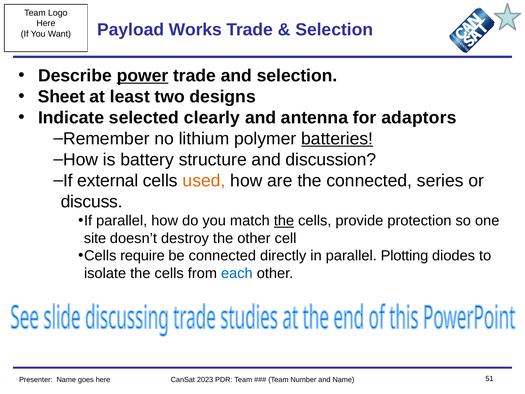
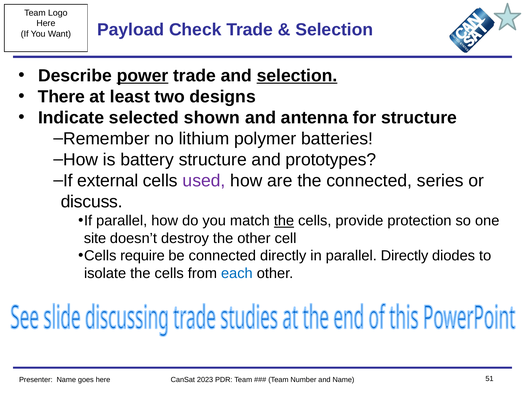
Works: Works -> Check (195, 30)
selection underline: none -> present (297, 76)
Sheet: Sheet -> There (61, 97)
clearly: clearly -> shown (212, 118)
for adaptors: adaptors -> structure (419, 118)
batteries underline: present -> none (337, 139)
discussion: discussion -> prototypes (331, 160)
used colour: orange -> purple (204, 181)
parallel Plotting: Plotting -> Directly (405, 256)
